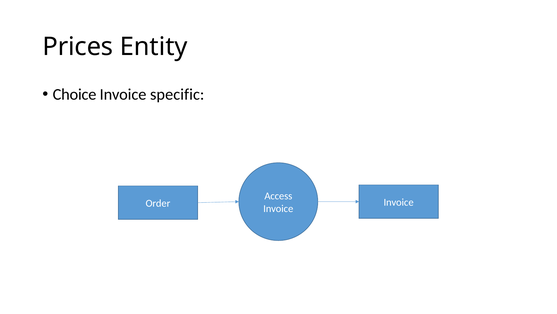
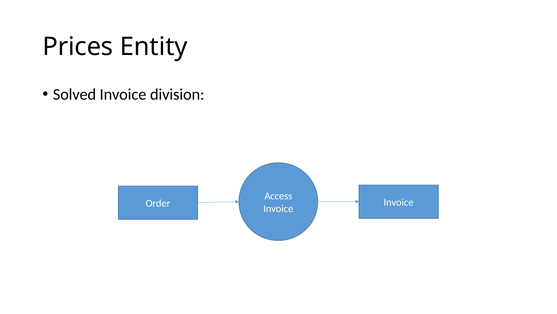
Choice: Choice -> Solved (75, 94)
specific: specific -> division (177, 94)
